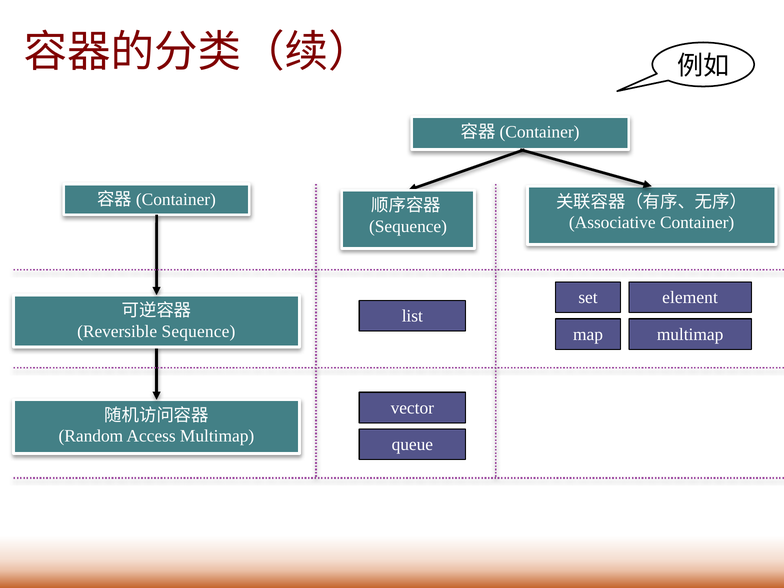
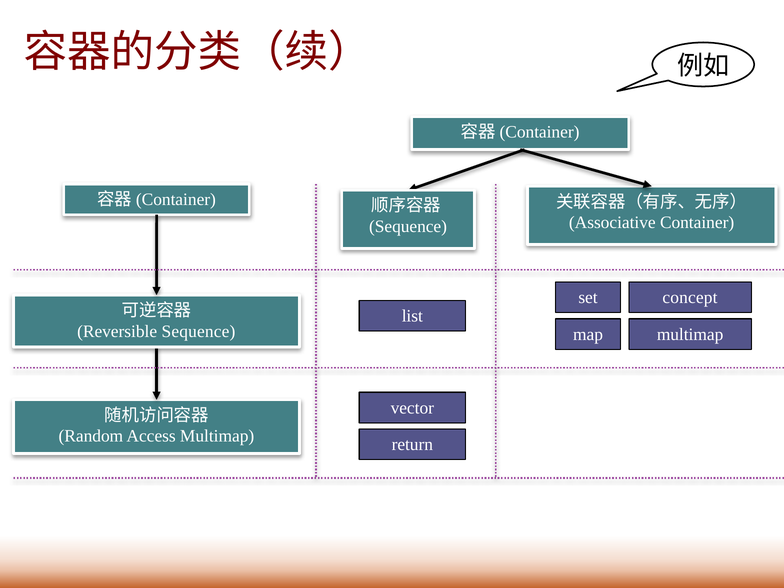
element: element -> concept (690, 298)
queue: queue -> return (412, 445)
